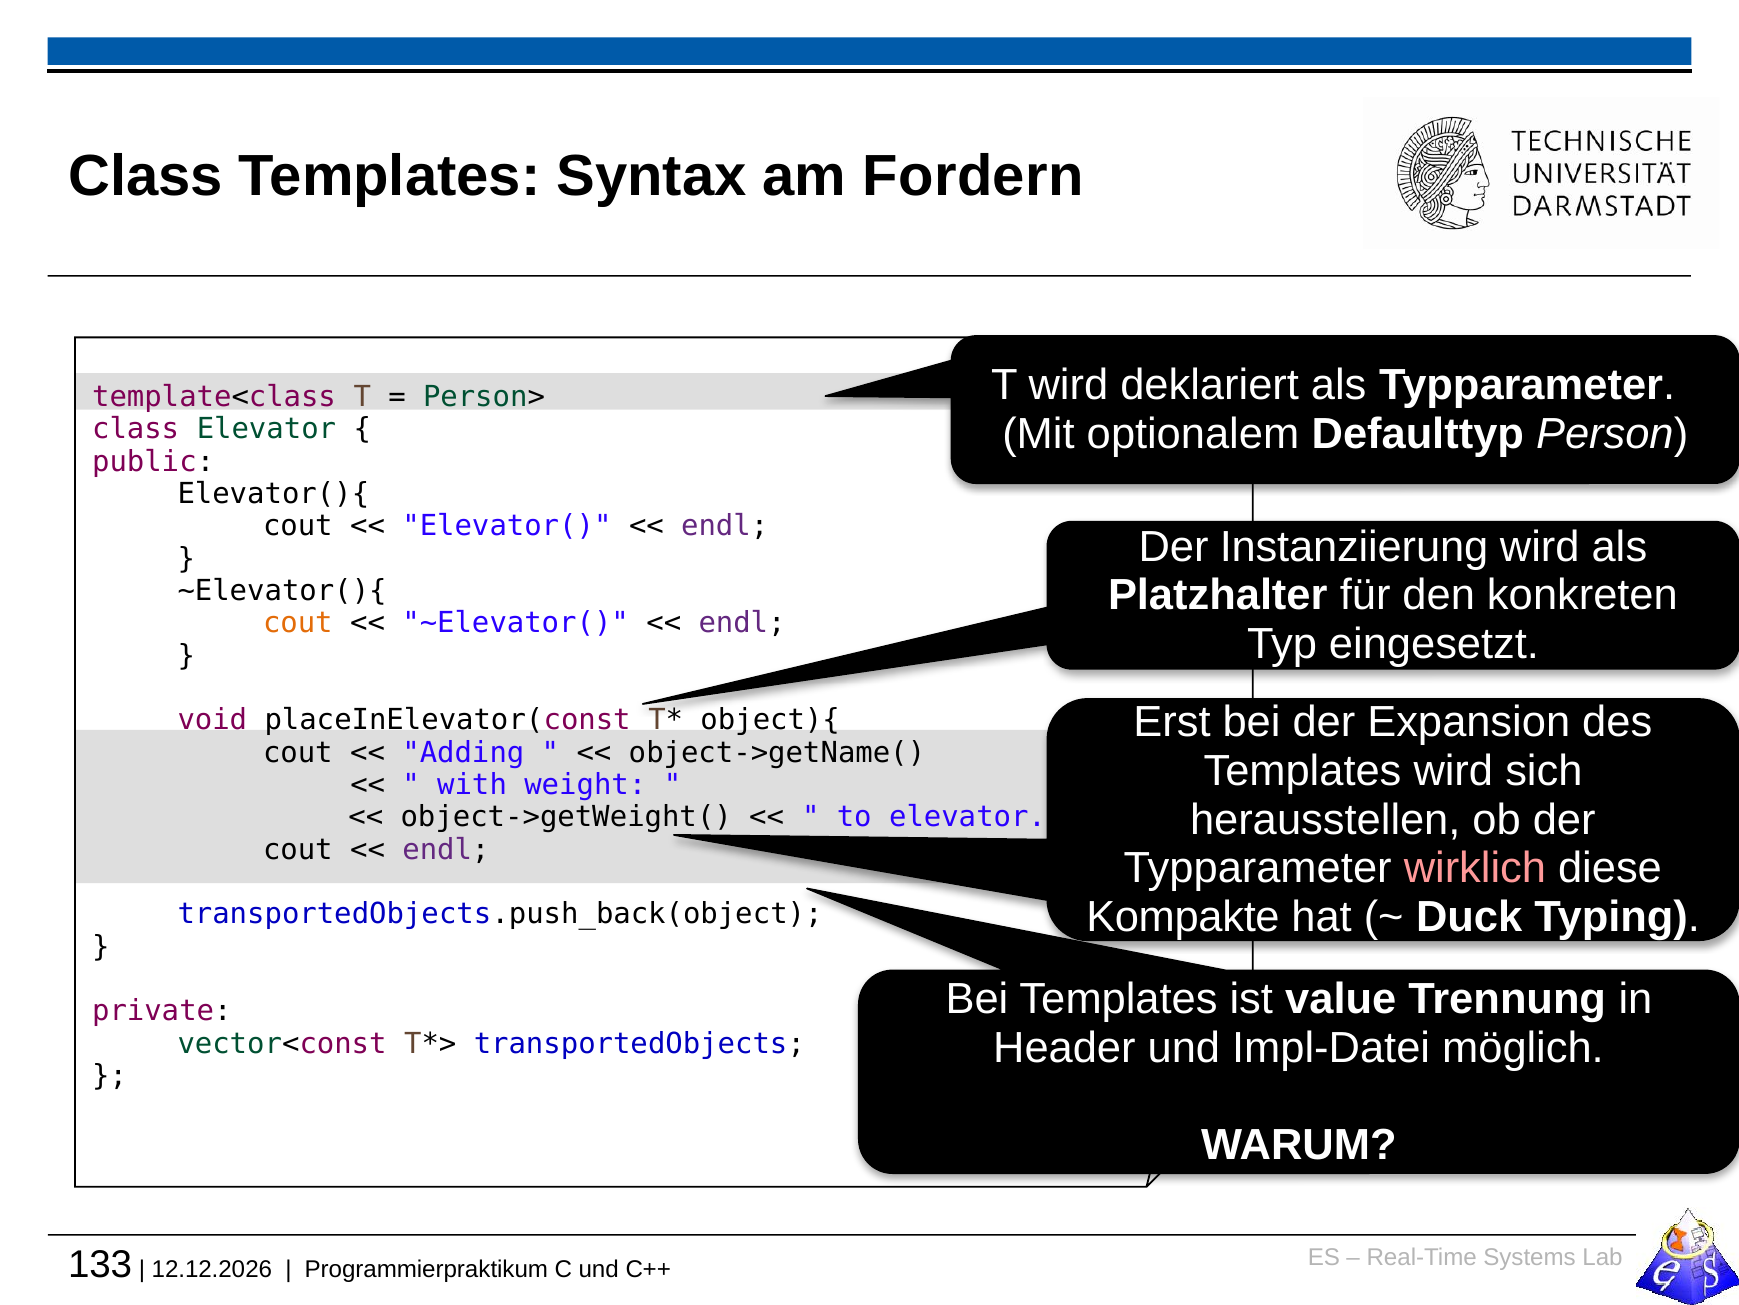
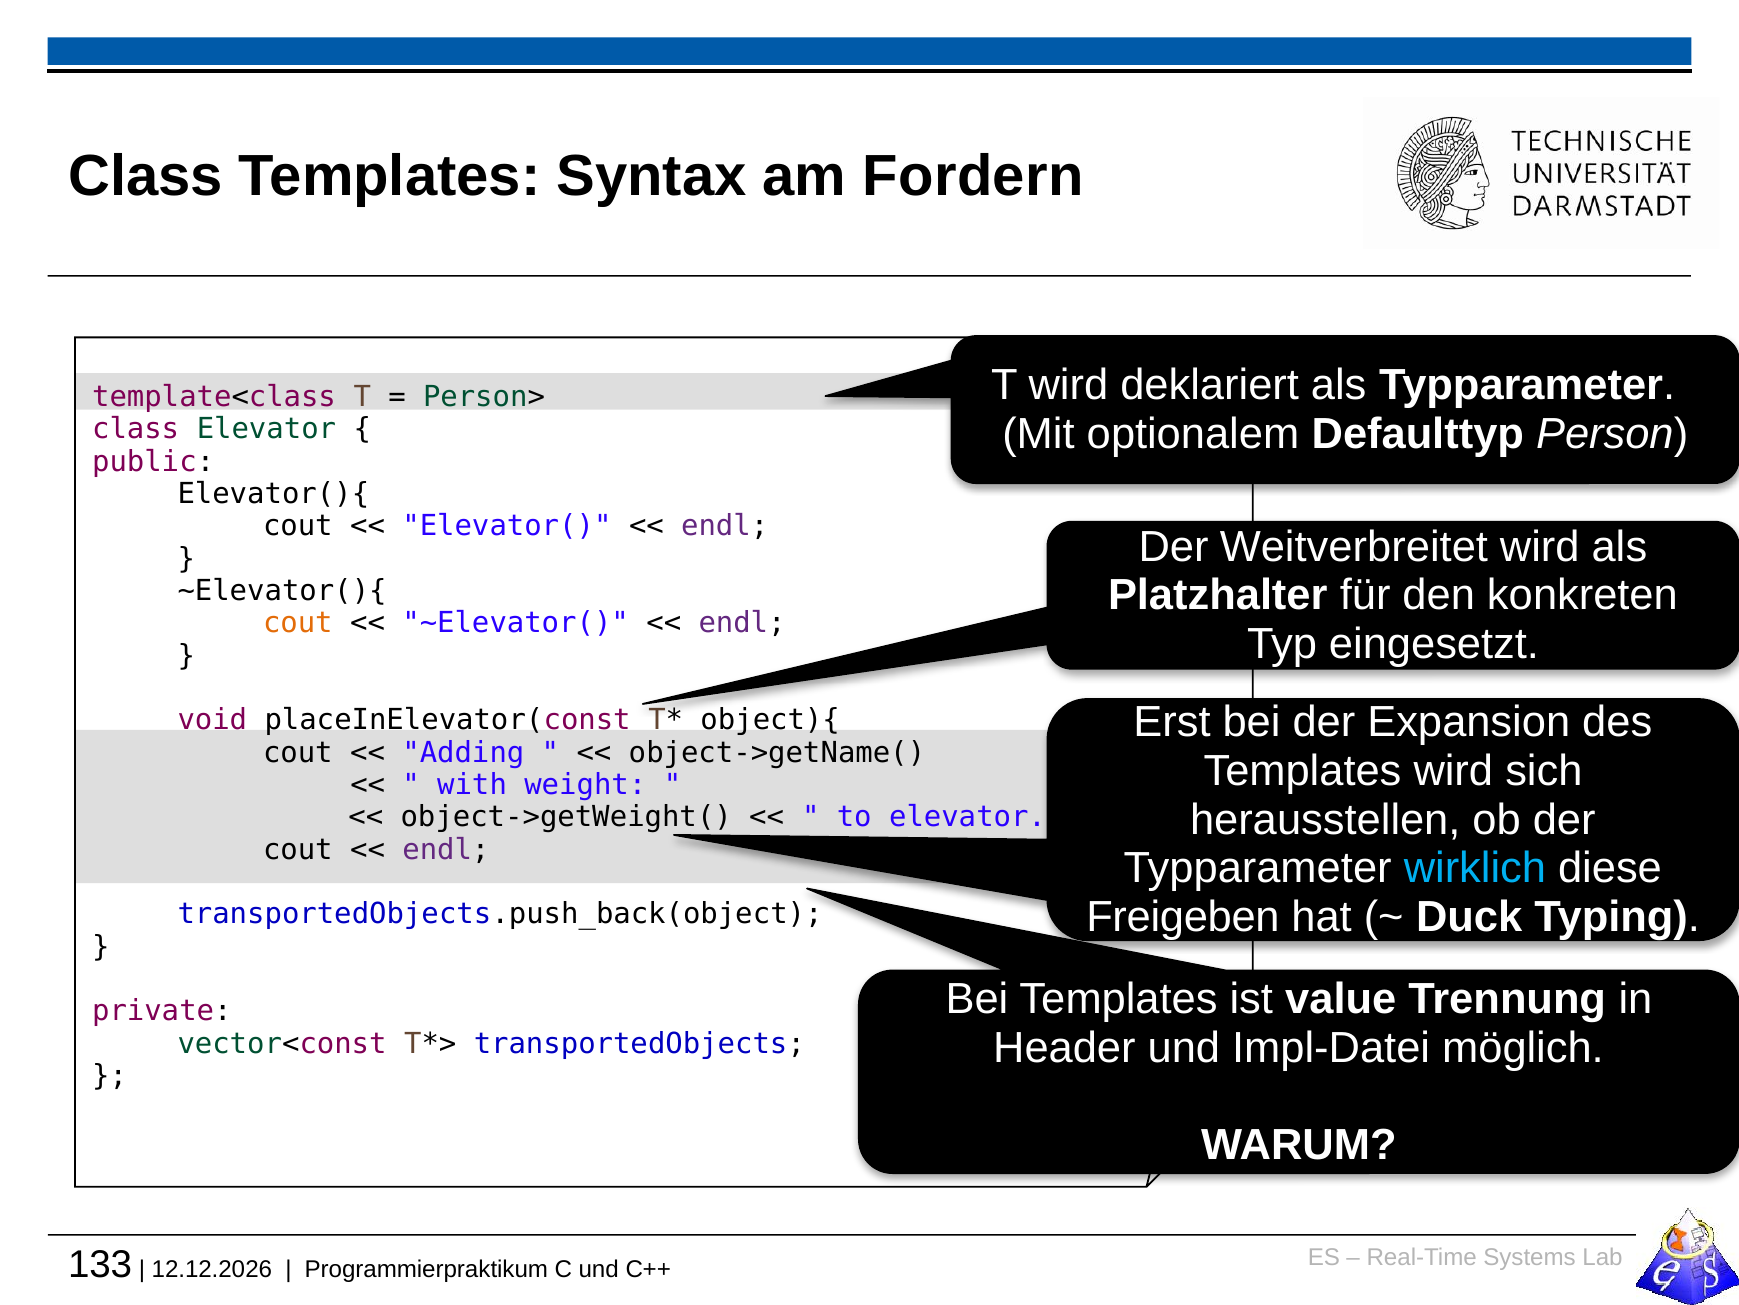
Instanziierung: Instanziierung -> Weitverbreitet (1354, 547)
wirklich colour: pink -> light blue (1475, 868)
Kompakte: Kompakte -> Freigeben (1183, 916)
